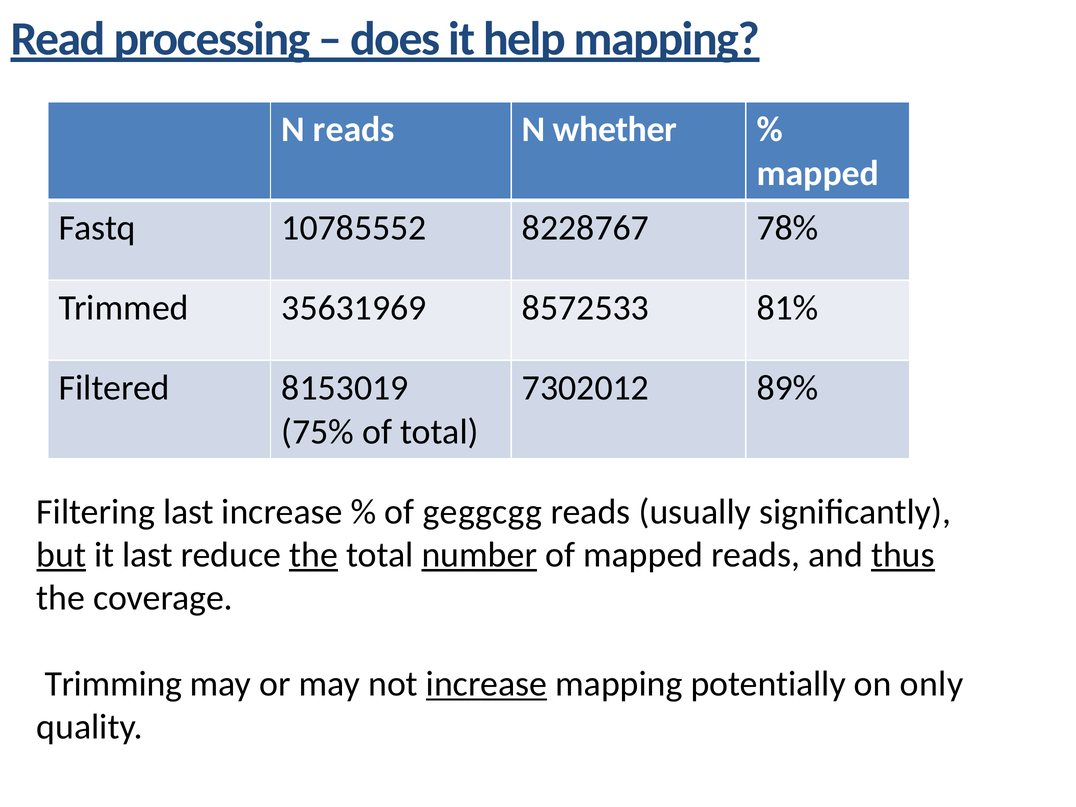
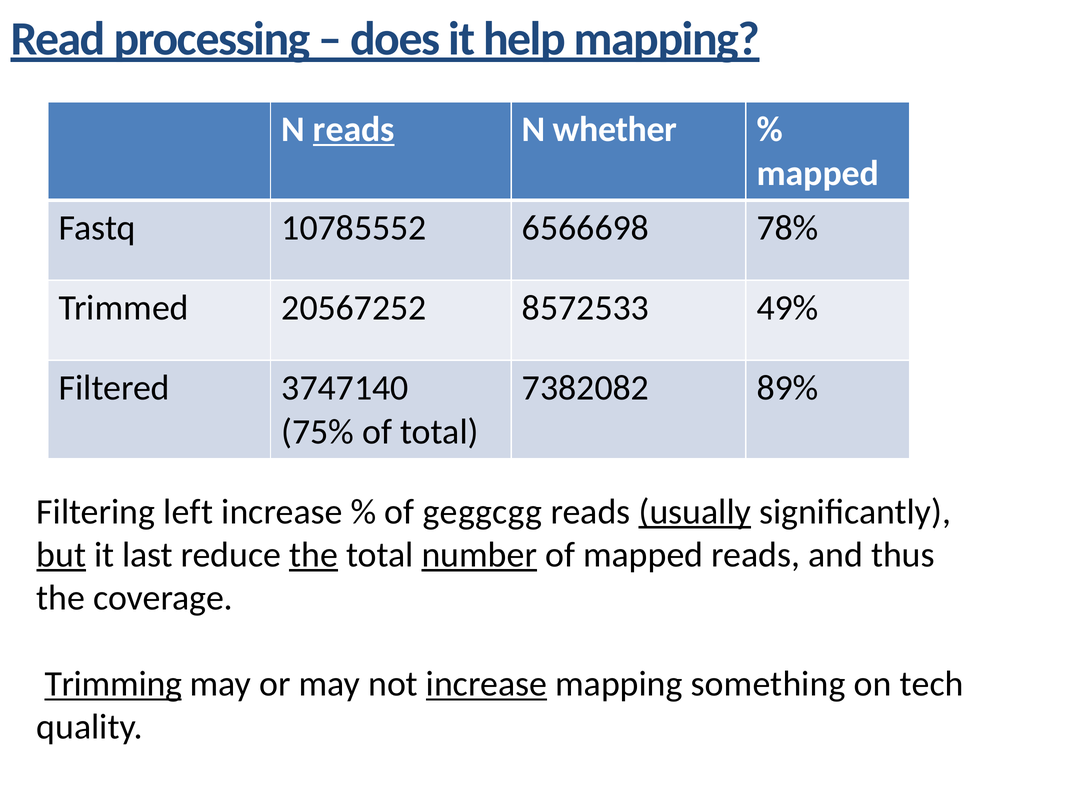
reads underline: none -> present (354, 130)
8228767: 8228767 -> 6566698 (586, 228)
35631969: 35631969 -> 20567252 (354, 308)
81%: 81% -> 49% (788, 308)
8153019: 8153019 -> 3747140 (345, 388)
7302012: 7302012 -> 7382082 (586, 388)
Filtering last: last -> left (188, 512)
usually underline: none -> present (695, 512)
thus underline: present -> none (903, 555)
Trimming underline: none -> present (113, 684)
potentially: potentially -> something (768, 684)
only: only -> tech (932, 684)
